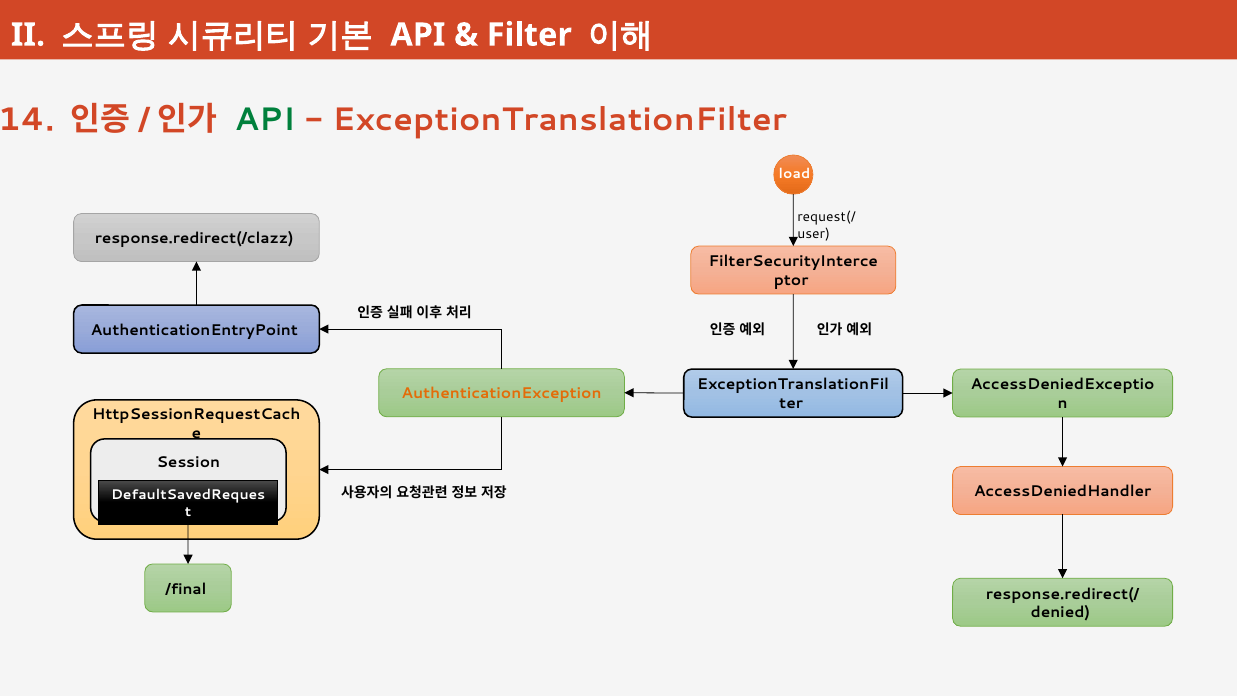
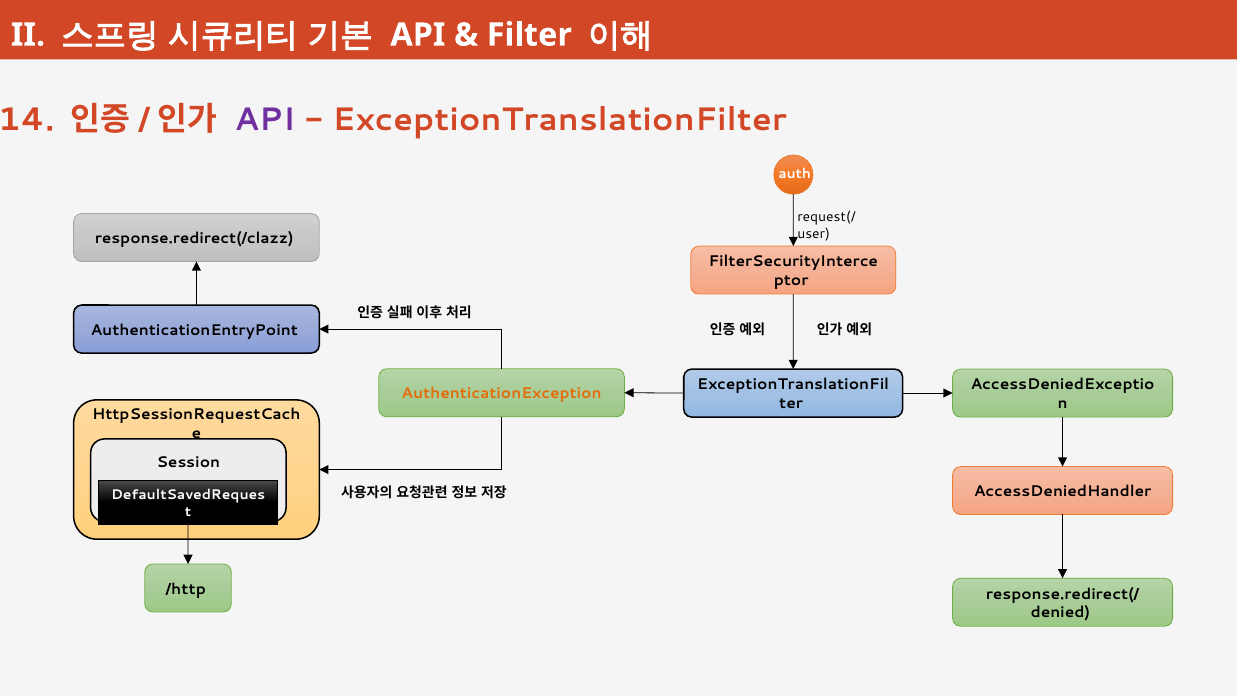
API colour: green -> purple (265, 120)
load: load -> auth (795, 174)
/final: /final -> /http (186, 589)
